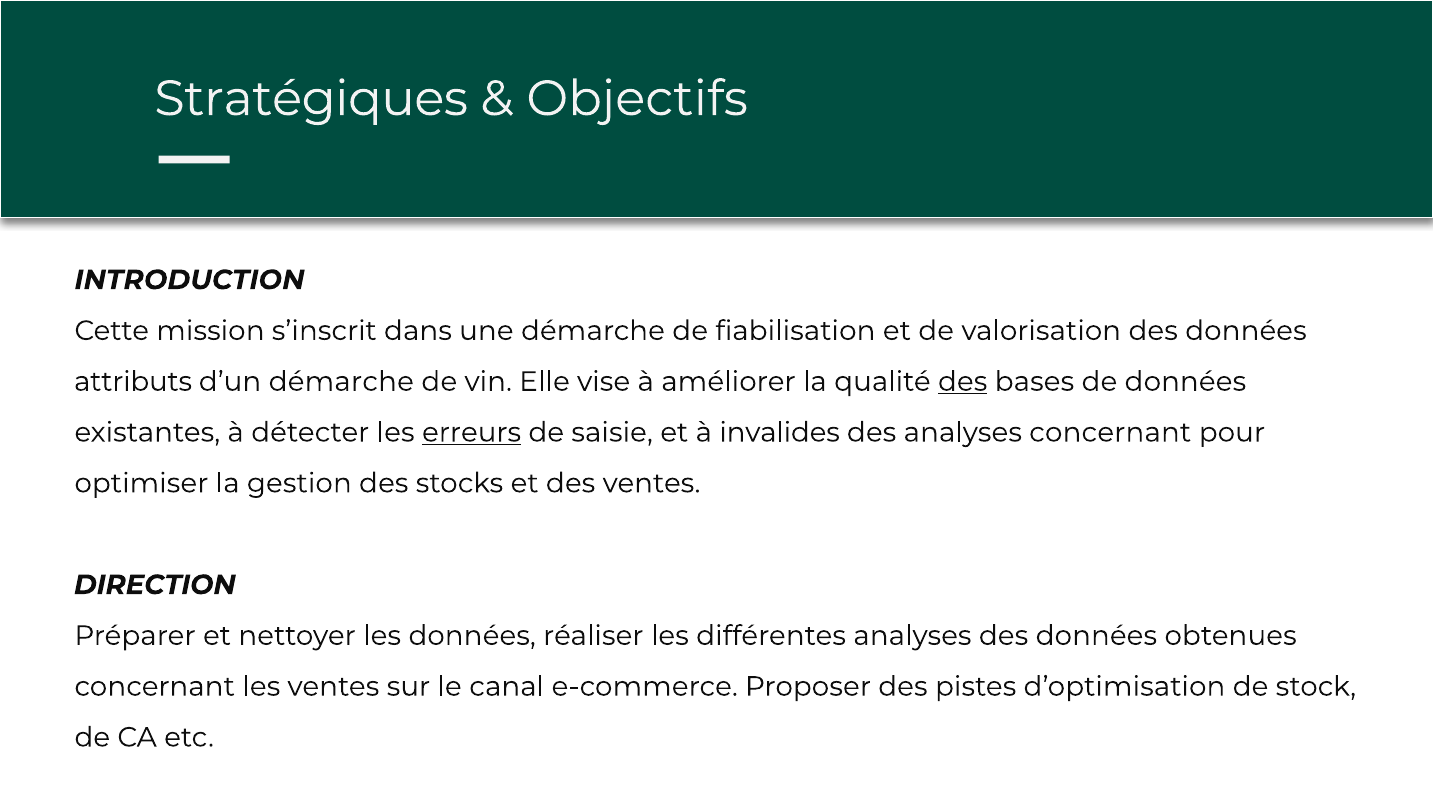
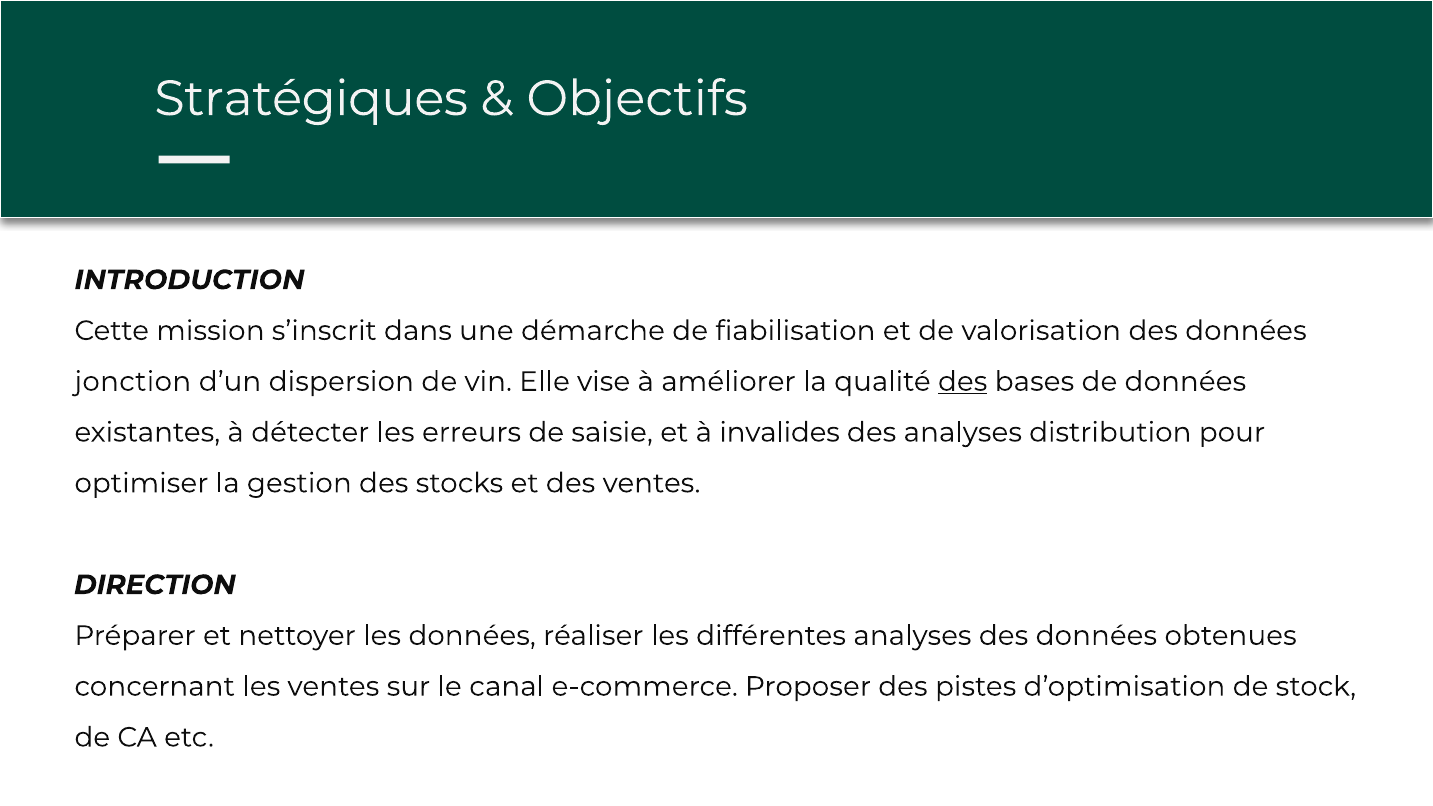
attributs: attributs -> jonction (133, 382)
d’un démarche: démarche -> dispersion (341, 382)
erreurs underline: present -> none (472, 432)
analyses concernant: concernant -> distribution (1110, 432)
